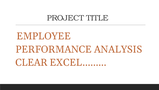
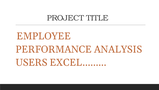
CLEAR: CLEAR -> USERS (31, 62)
